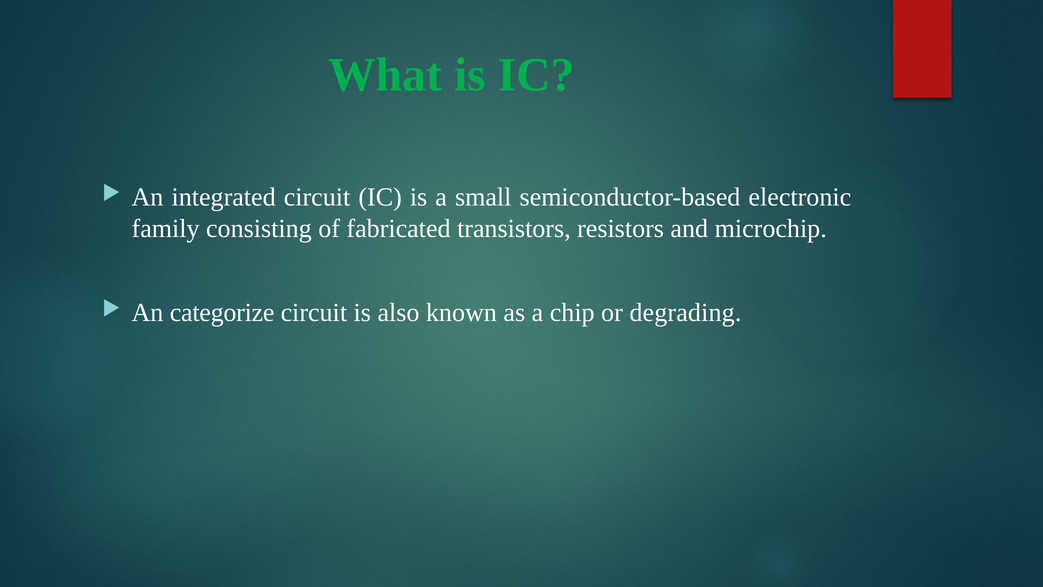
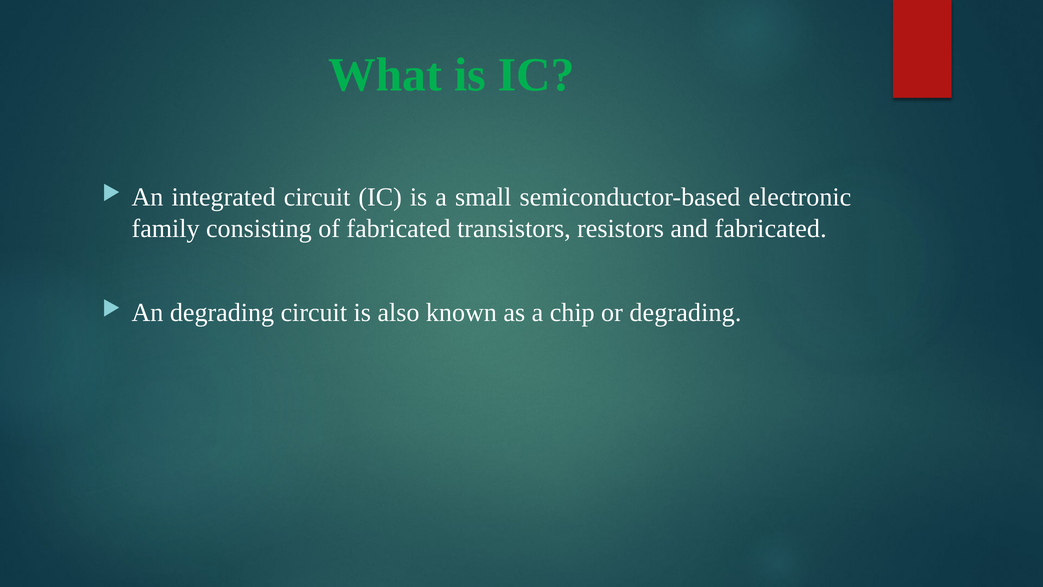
and microchip: microchip -> fabricated (771, 228)
An categorize: categorize -> degrading (222, 313)
